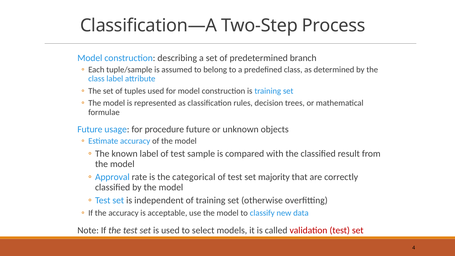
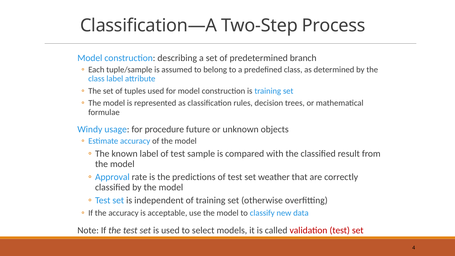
Future: Future -> Windy (90, 129)
categorical: categorical -> predictions (194, 177)
majority: majority -> weather (274, 177)
